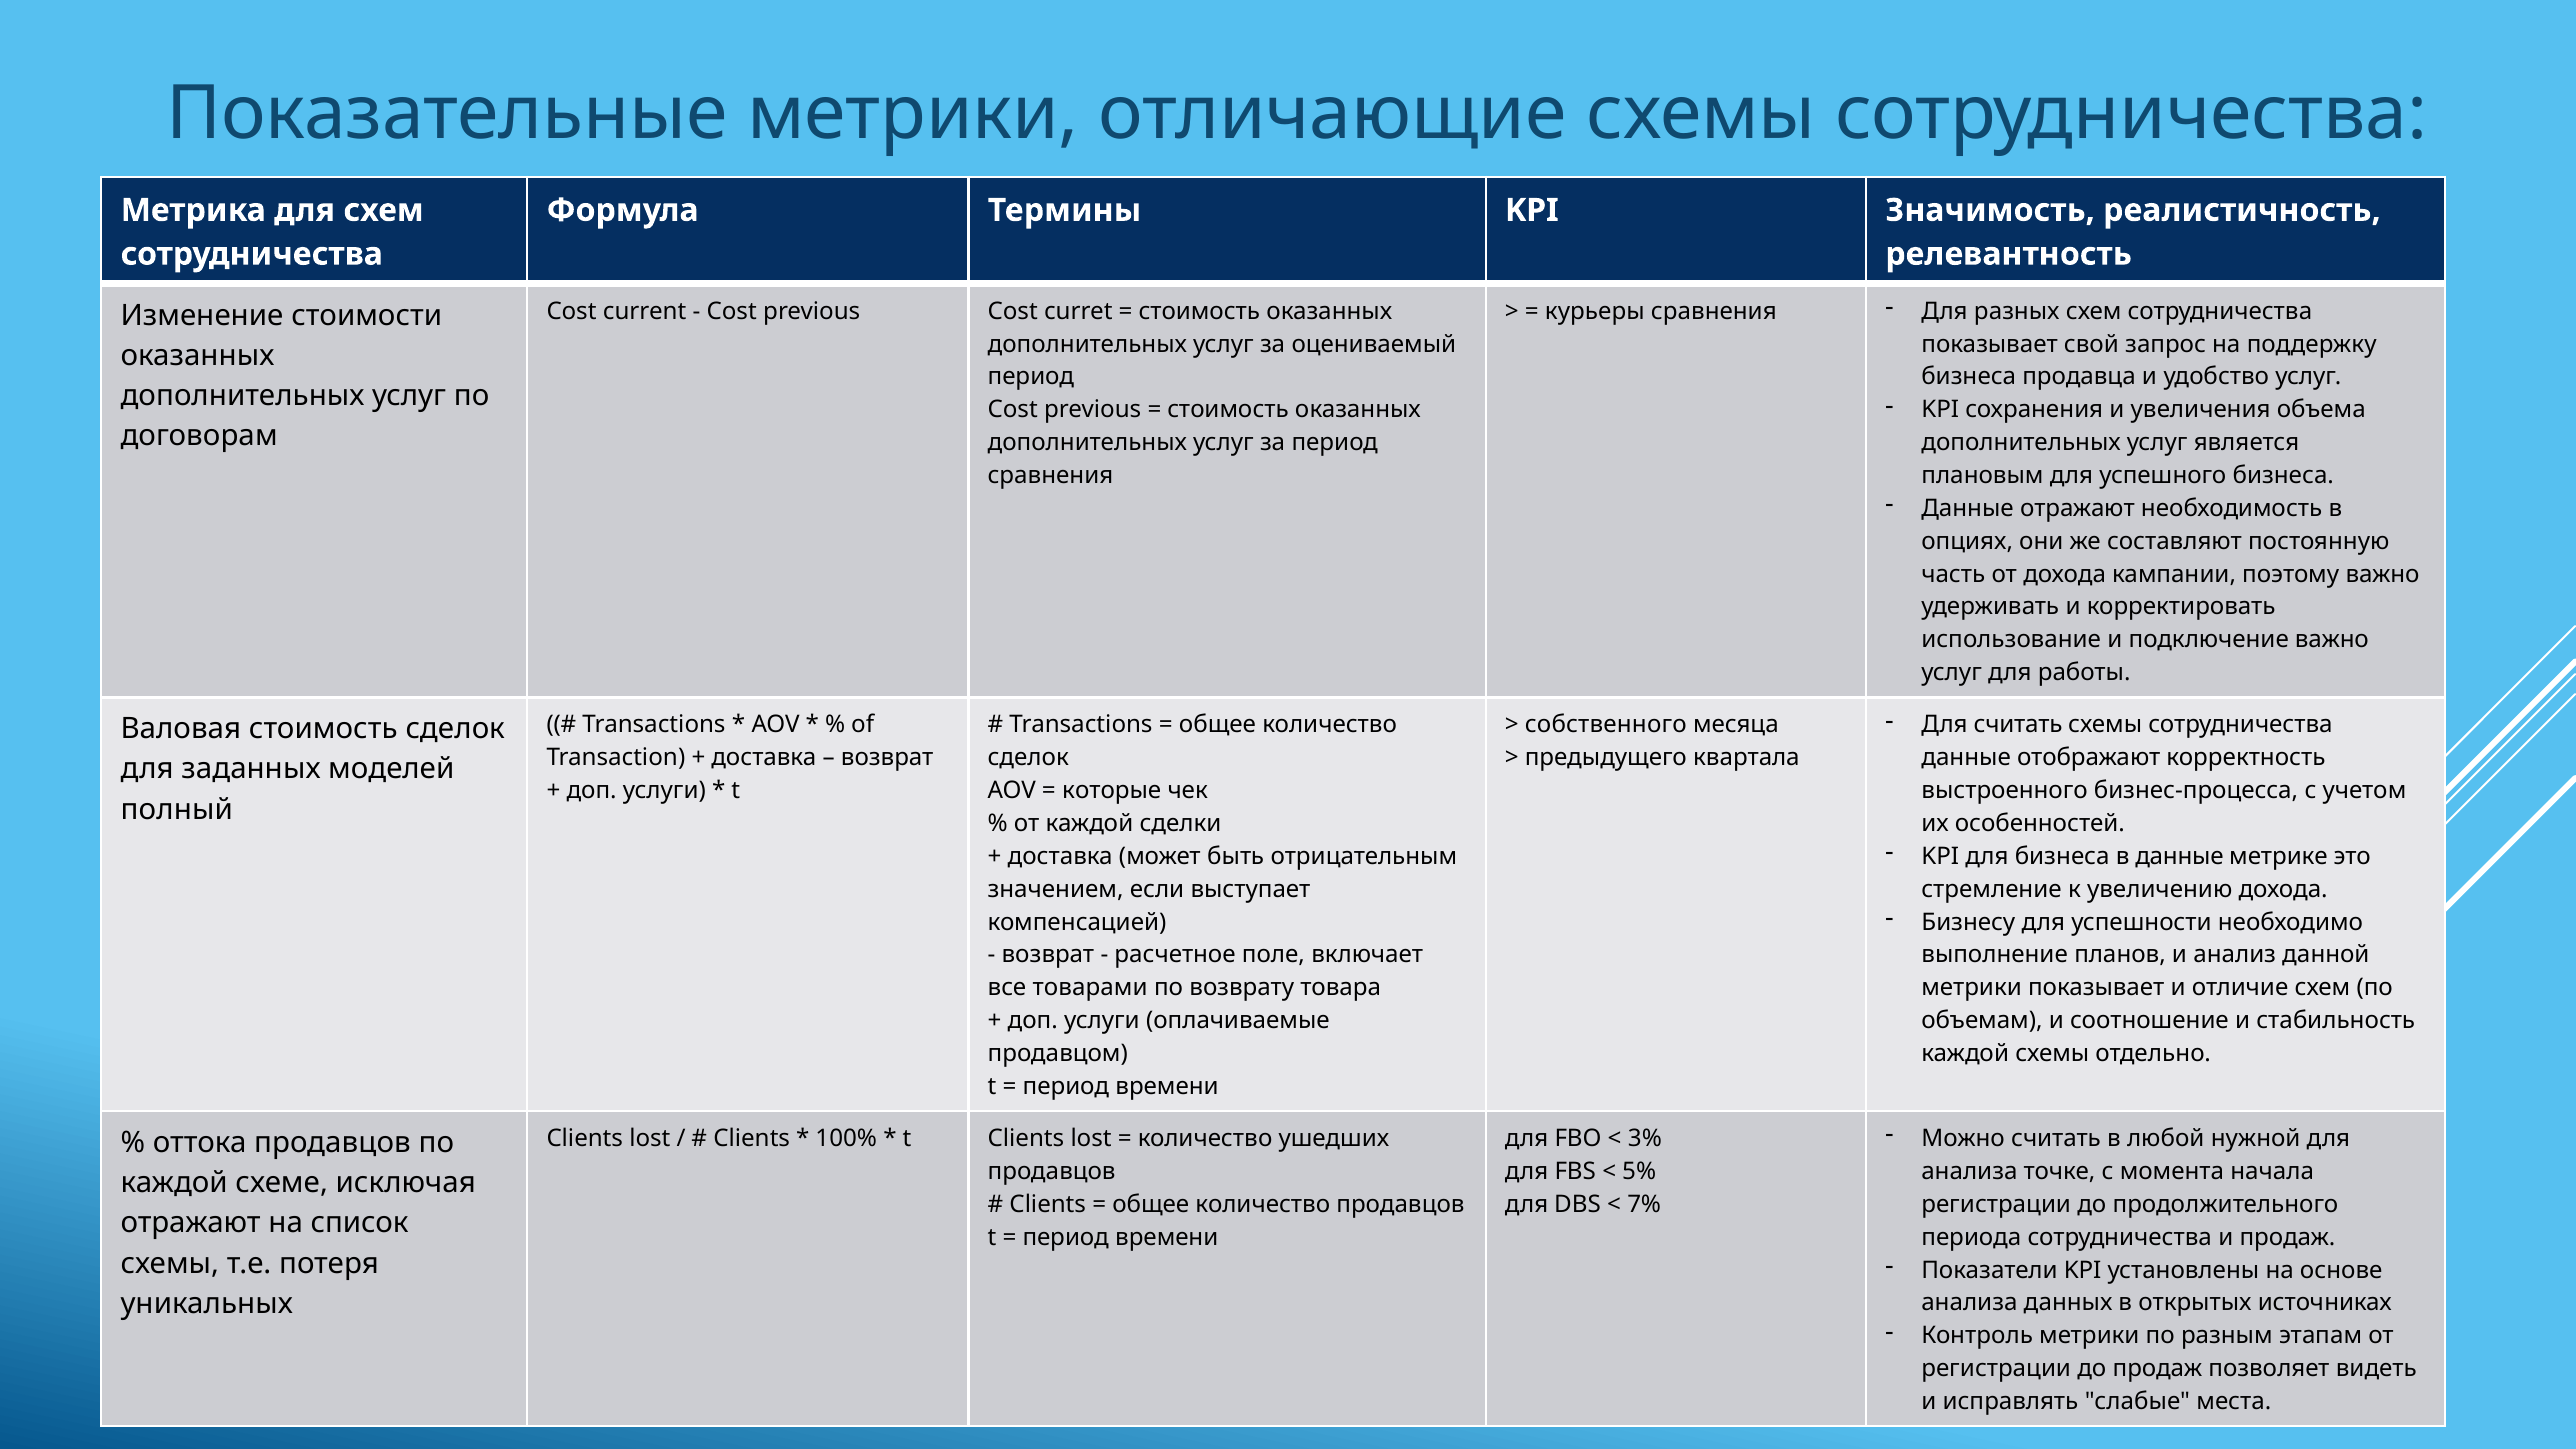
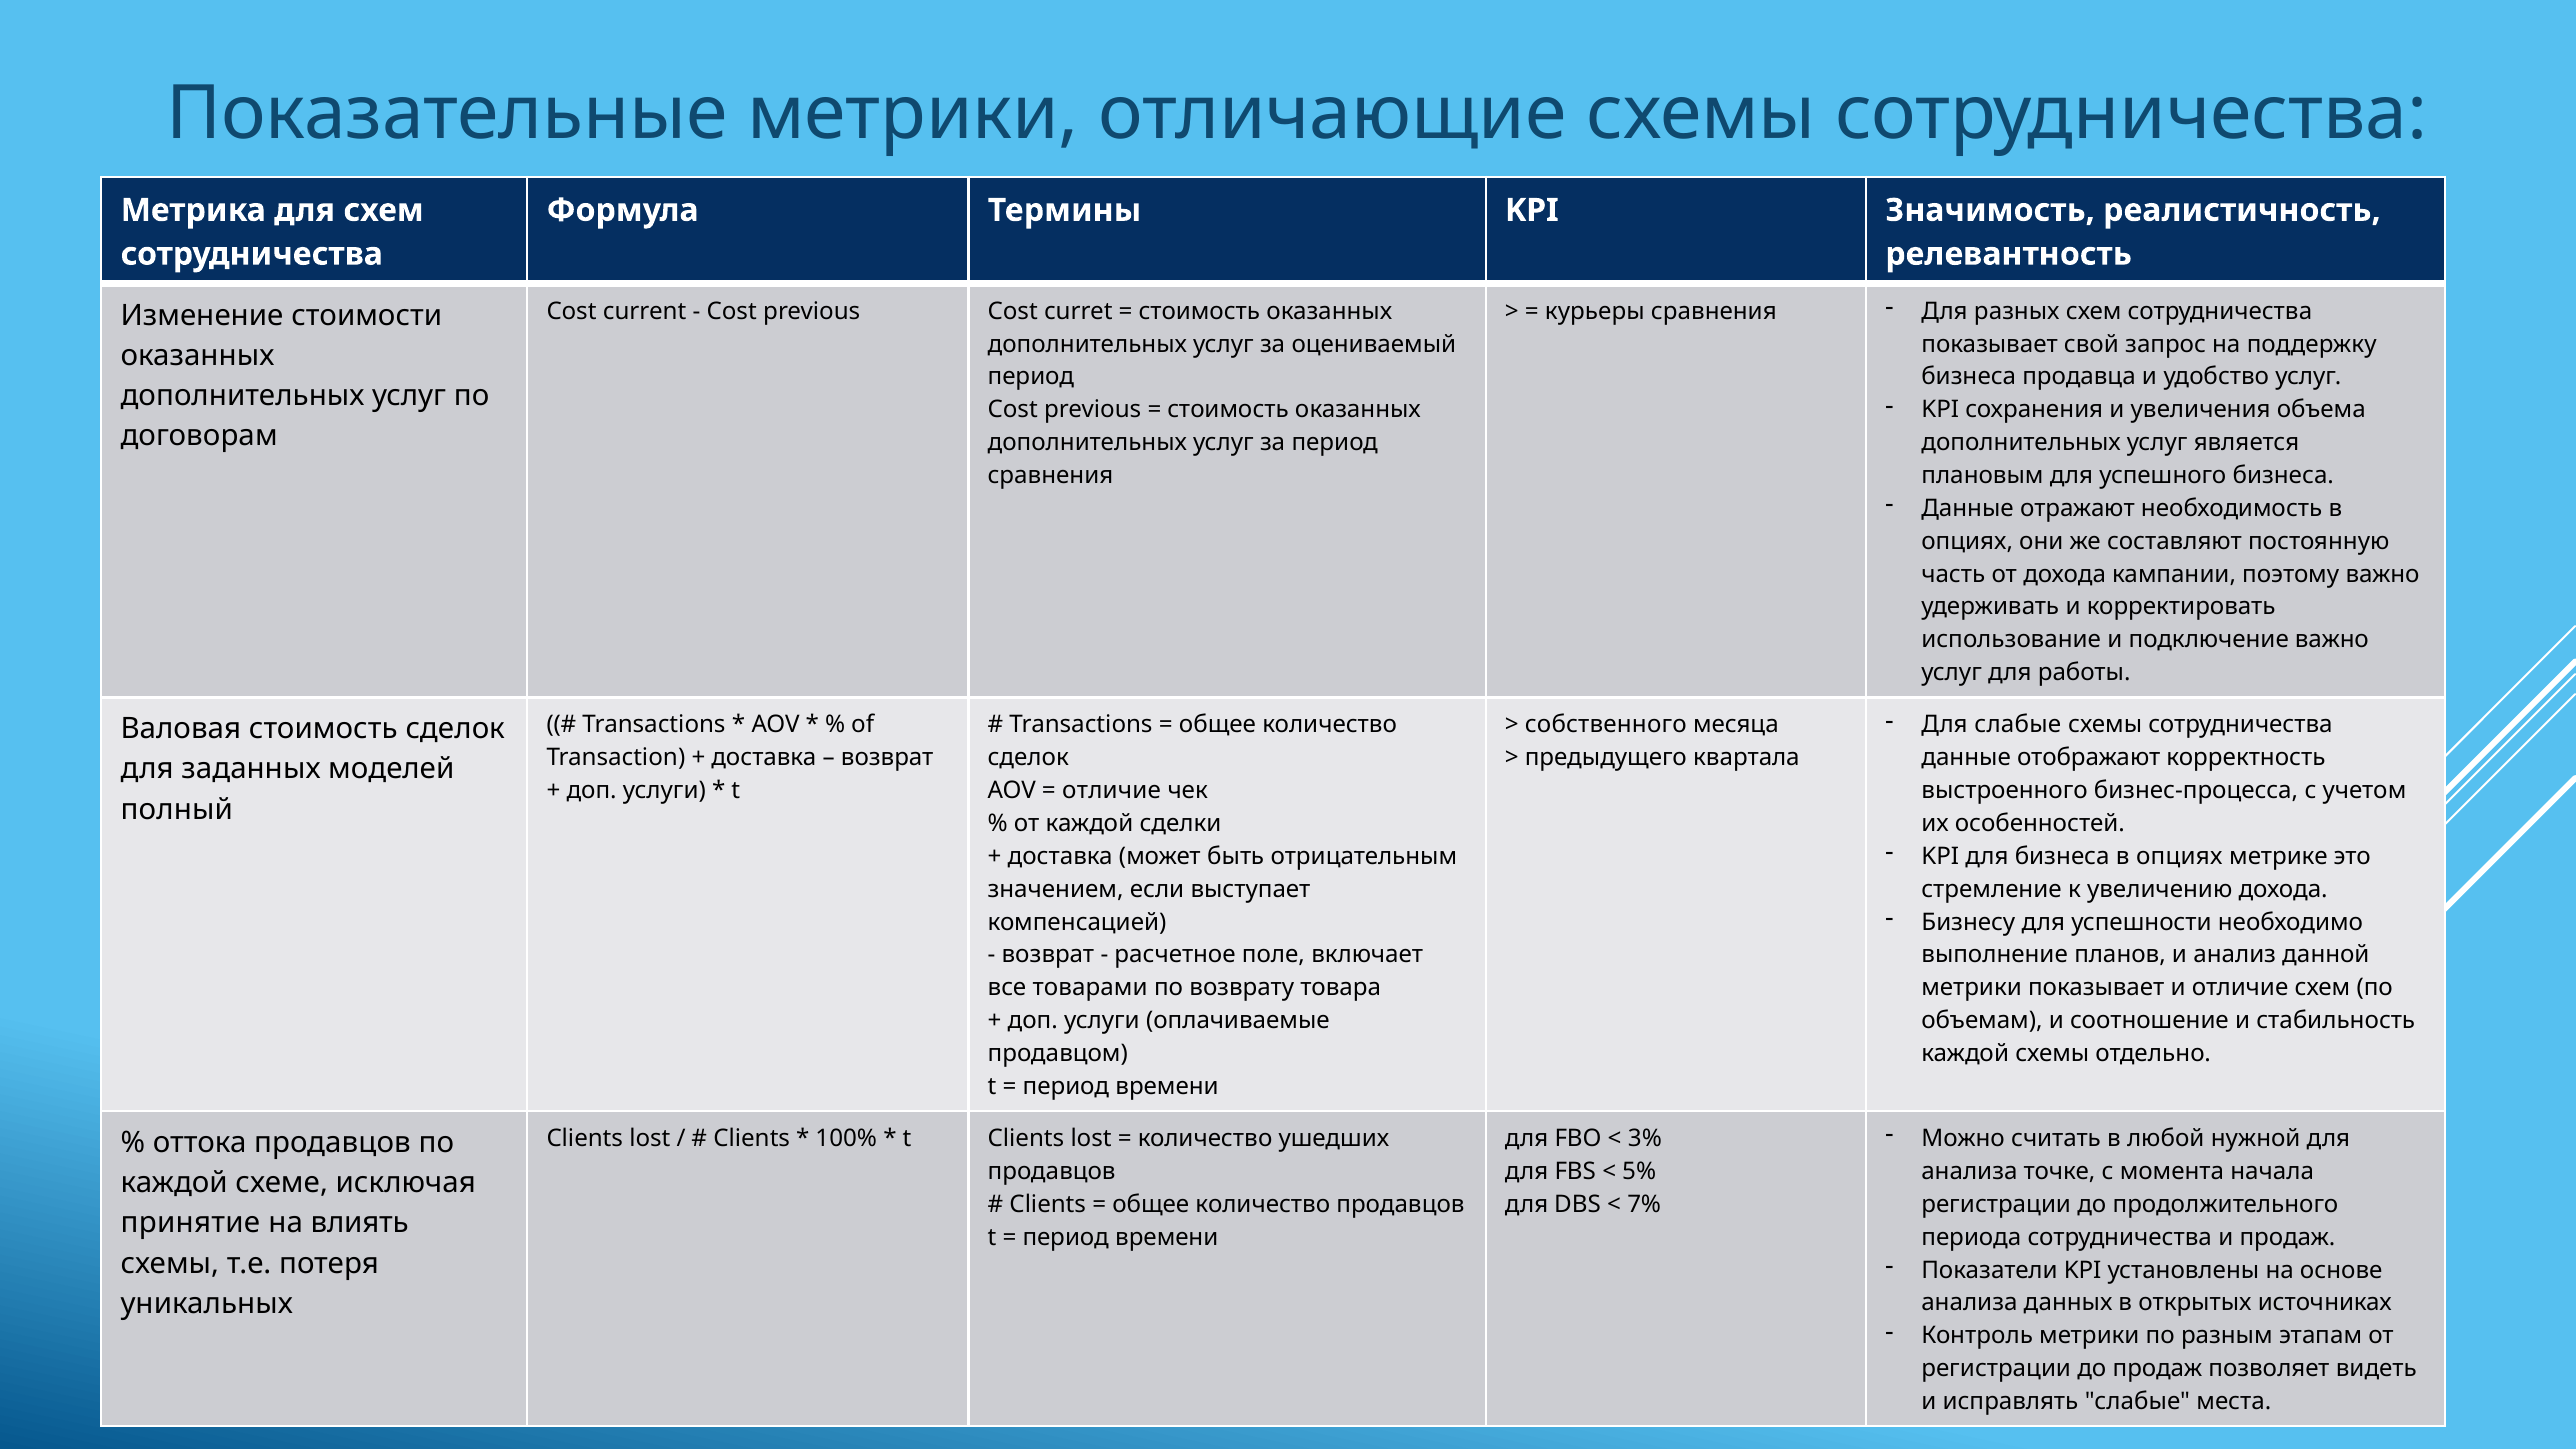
Для считать: считать -> слабые (2018, 725)
которые: которые -> отличие (1112, 791)
бизнеса в данные: данные -> опциях (2179, 856)
отражают: отражают -> принятие (190, 1223)
список: список -> влиять (360, 1223)
